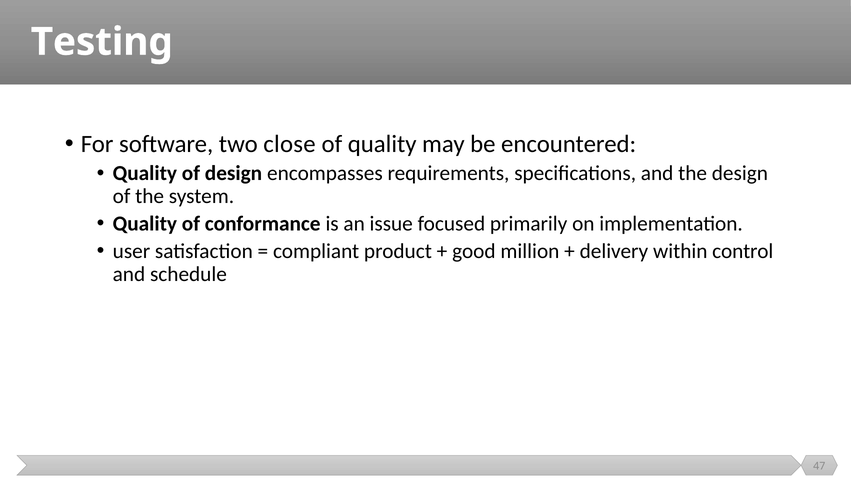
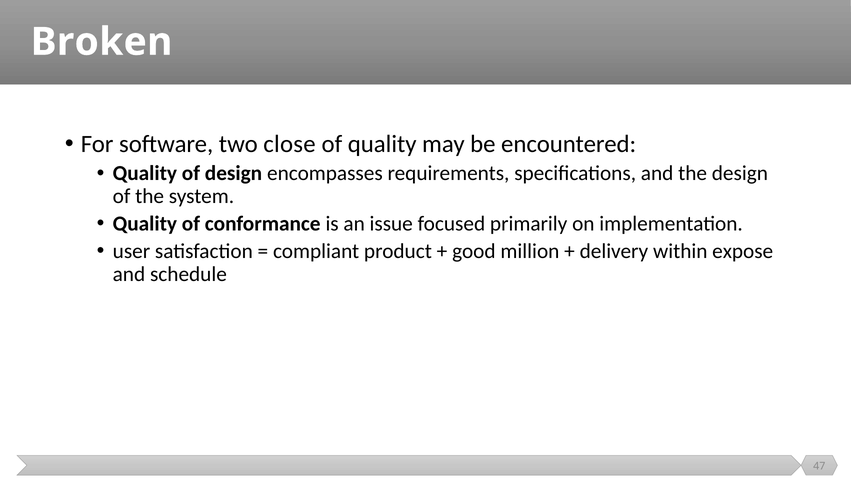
Testing: Testing -> Broken (102, 42)
control: control -> expose (743, 251)
